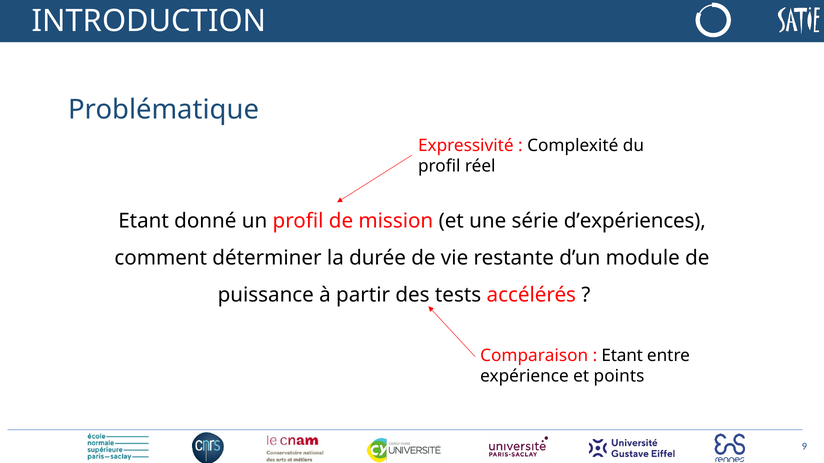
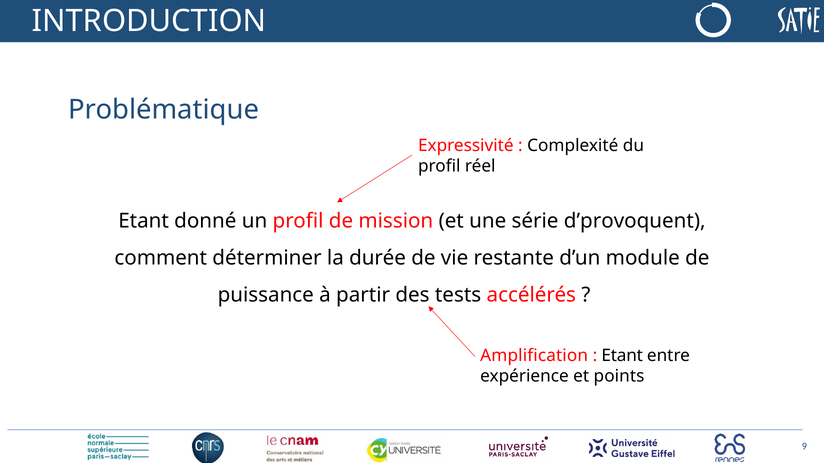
d’expériences: d’expériences -> d’provoquent (635, 221)
Comparaison: Comparaison -> Amplification (534, 356)
